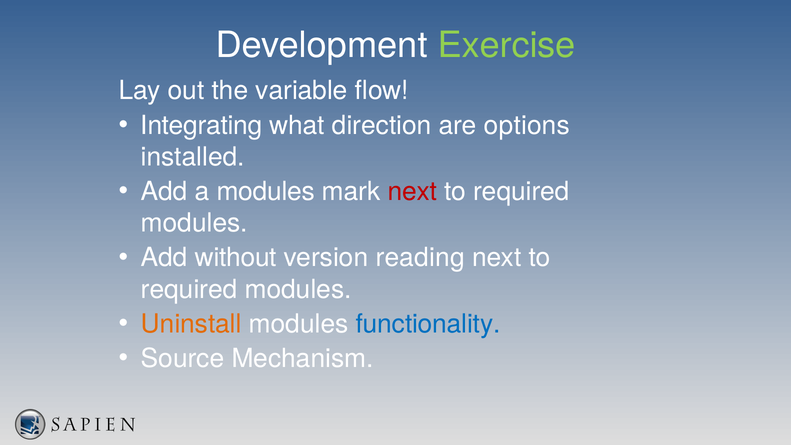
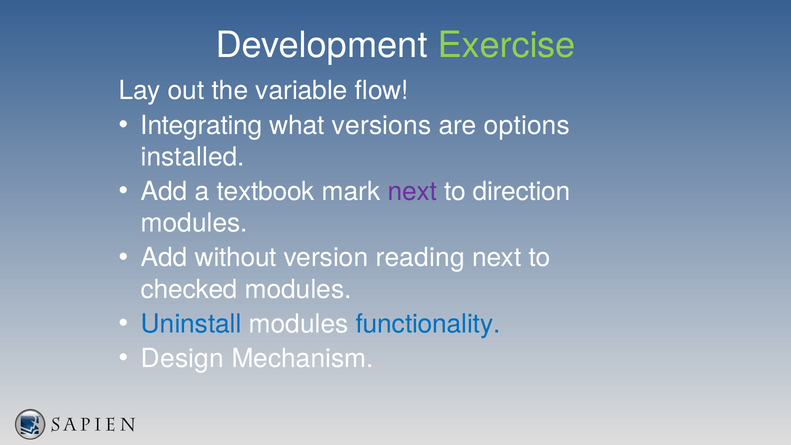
direction: direction -> versions (382, 125)
a modules: modules -> textbook (266, 191)
next colour: red -> purple (412, 191)
required: required -> direction (522, 191)
required: required -> checked (189, 289)
Uninstall colour: orange -> blue (191, 324)
Source: Source -> Design (182, 358)
